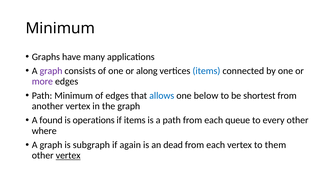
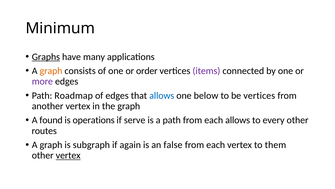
Graphs underline: none -> present (46, 57)
graph colour: purple -> orange (51, 71)
along: along -> order (147, 71)
items colour: blue -> purple (206, 71)
Path Minimum: Minimum -> Roadmap (74, 95)
be shortest: shortest -> vertices (259, 95)
if items: items -> serve (135, 120)
each queue: queue -> allows (238, 120)
where: where -> routes (44, 130)
dead: dead -> false (173, 144)
